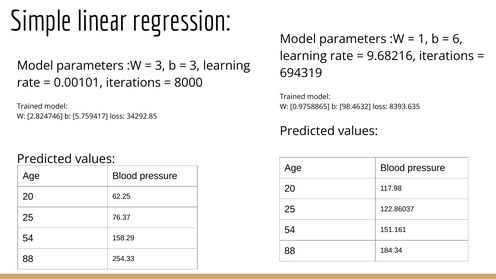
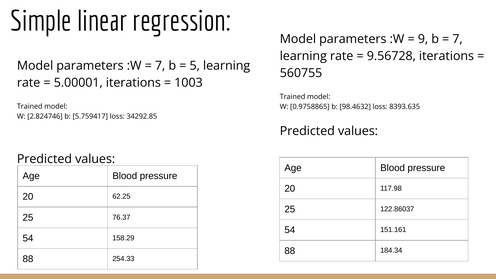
1: 1 -> 9 (423, 39)
6: 6 -> 7 (458, 39)
9.68216: 9.68216 -> 9.56728 (391, 56)
3: 3 -> 7 (160, 66)
3: 3 -> 5 (195, 66)
694319: 694319 -> 560755 (301, 73)
0.00101: 0.00101 -> 5.00001 (78, 83)
8000: 8000 -> 1003 (189, 83)
